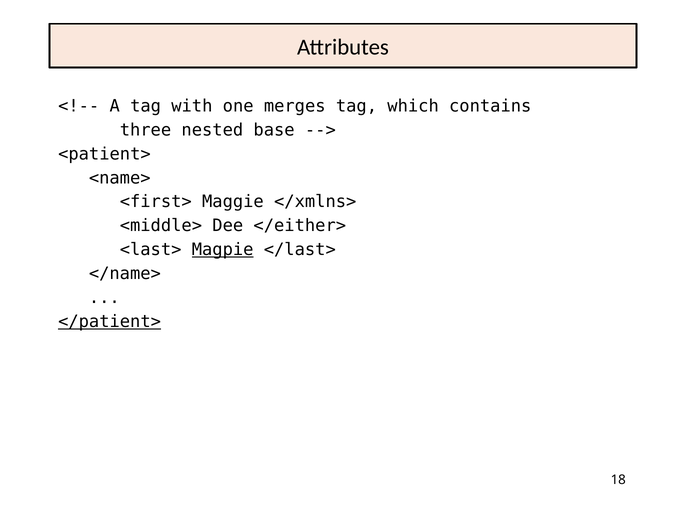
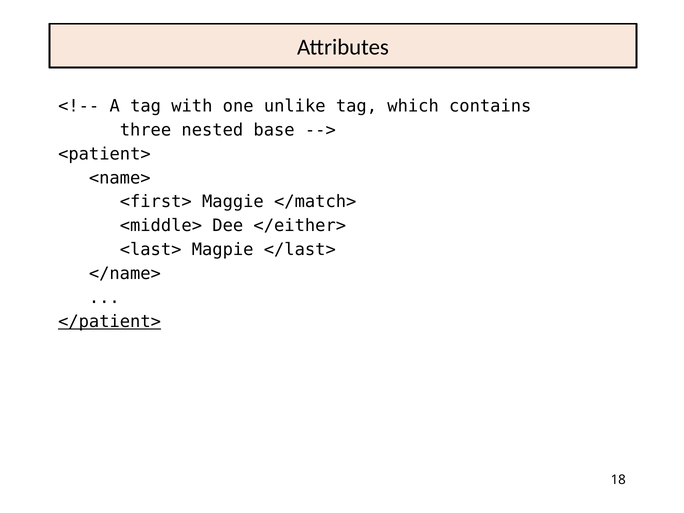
merges: merges -> unlike (295, 106)
</xmlns>: </xmlns> -> </match> (315, 202)
Magpie underline: present -> none (223, 250)
